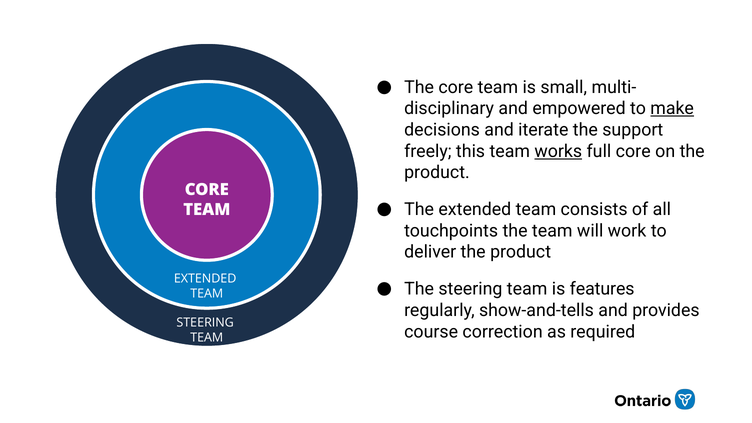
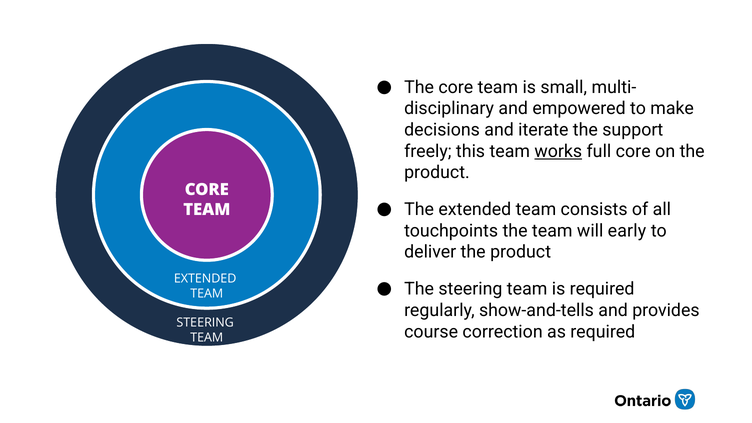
make underline: present -> none (672, 109)
work: work -> early (627, 231)
is features: features -> required (602, 289)
